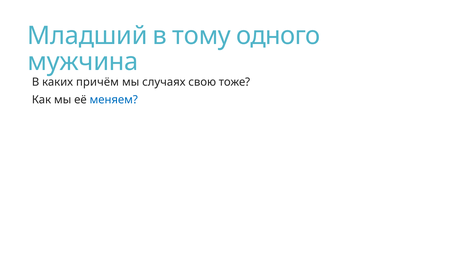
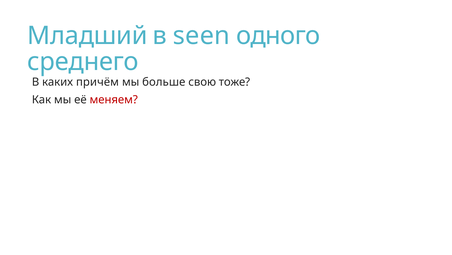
тому: тому -> seen (201, 36)
мужчина: мужчина -> среднего (83, 62)
случаях: случаях -> больше (164, 82)
меняем colour: blue -> red (114, 99)
